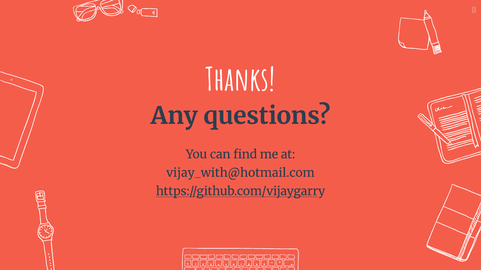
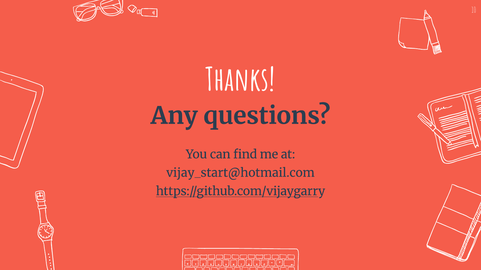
vijay_with@hotmail.com: vijay_with@hotmail.com -> vijay_start@hotmail.com (240, 173)
